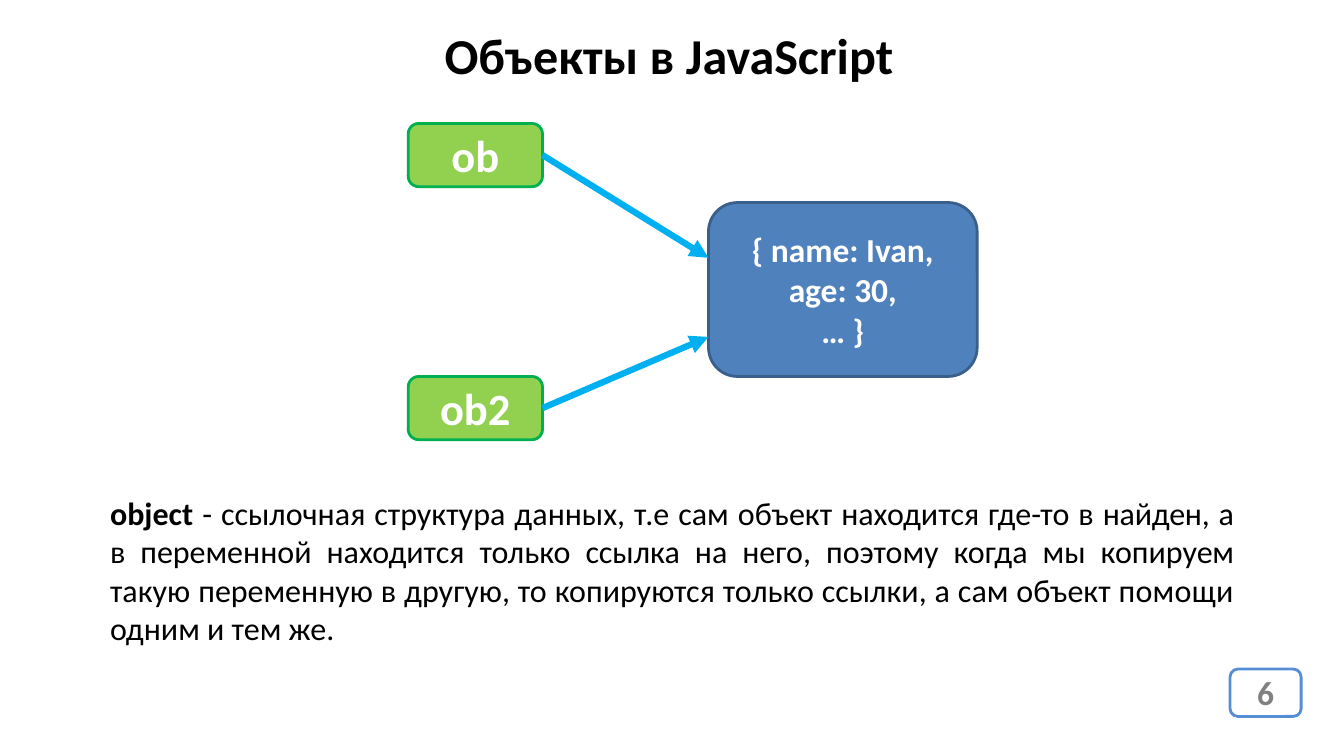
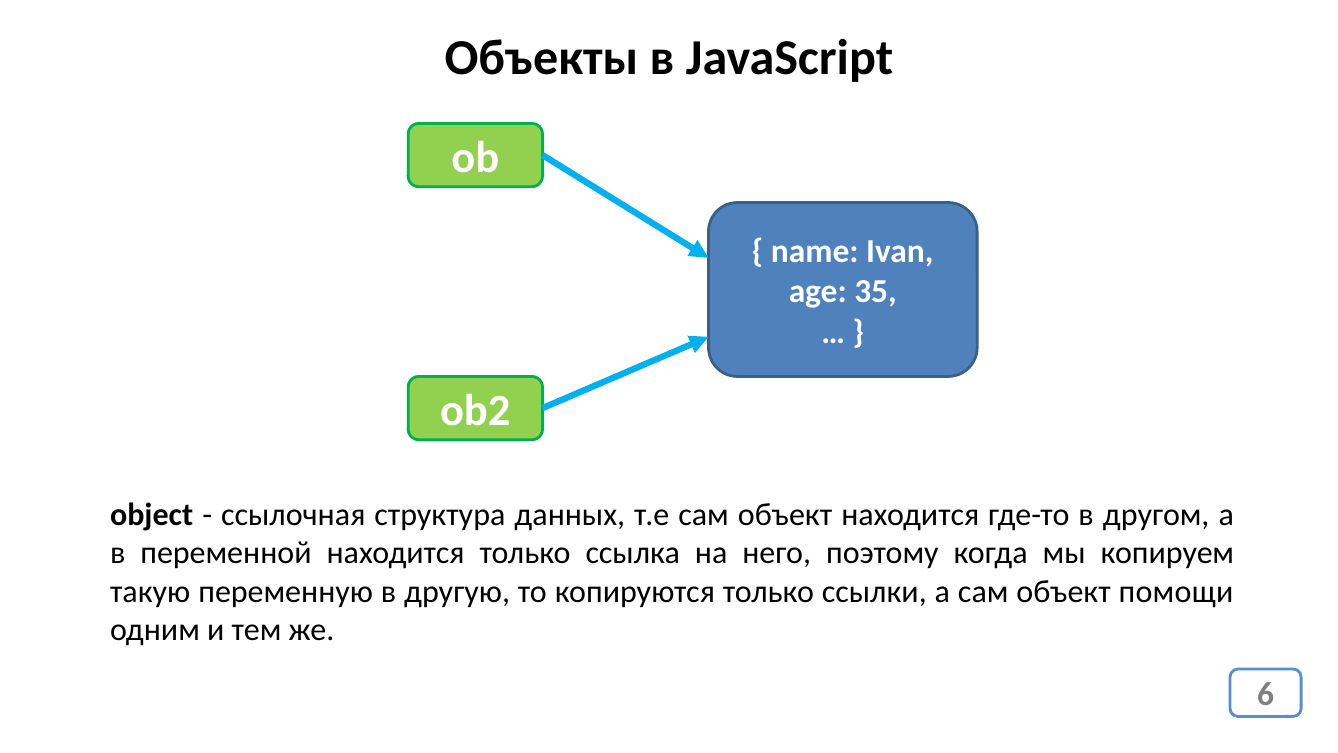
30: 30 -> 35 (876, 292)
найден: найден -> другом (1156, 514)
